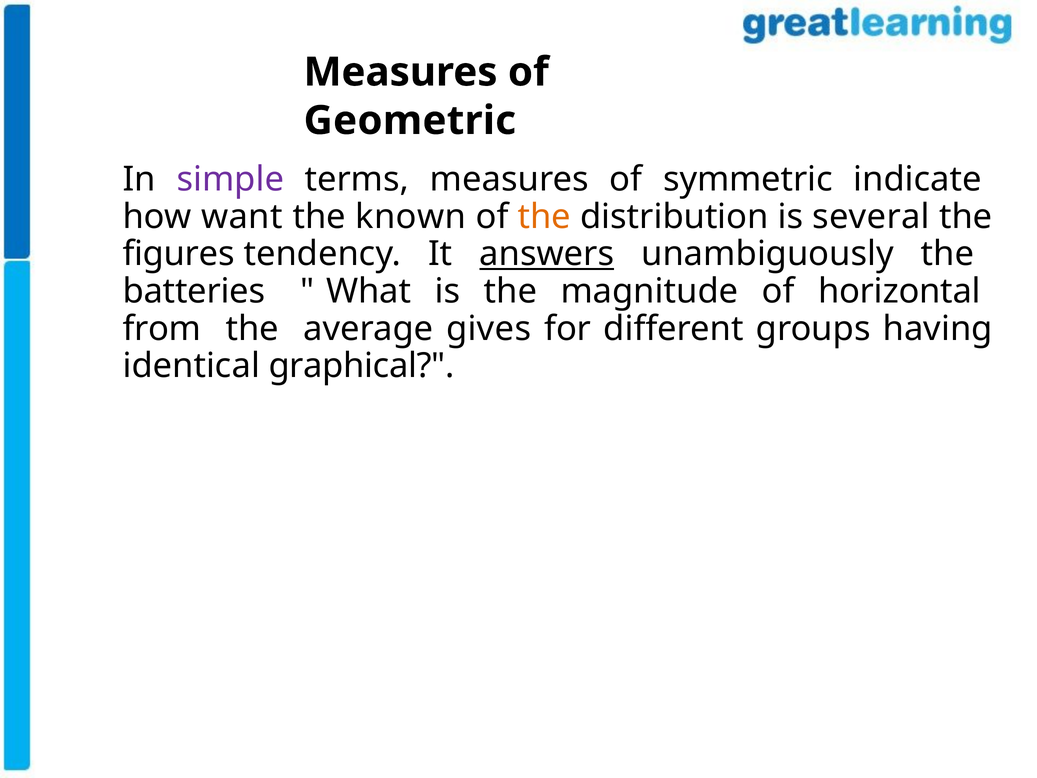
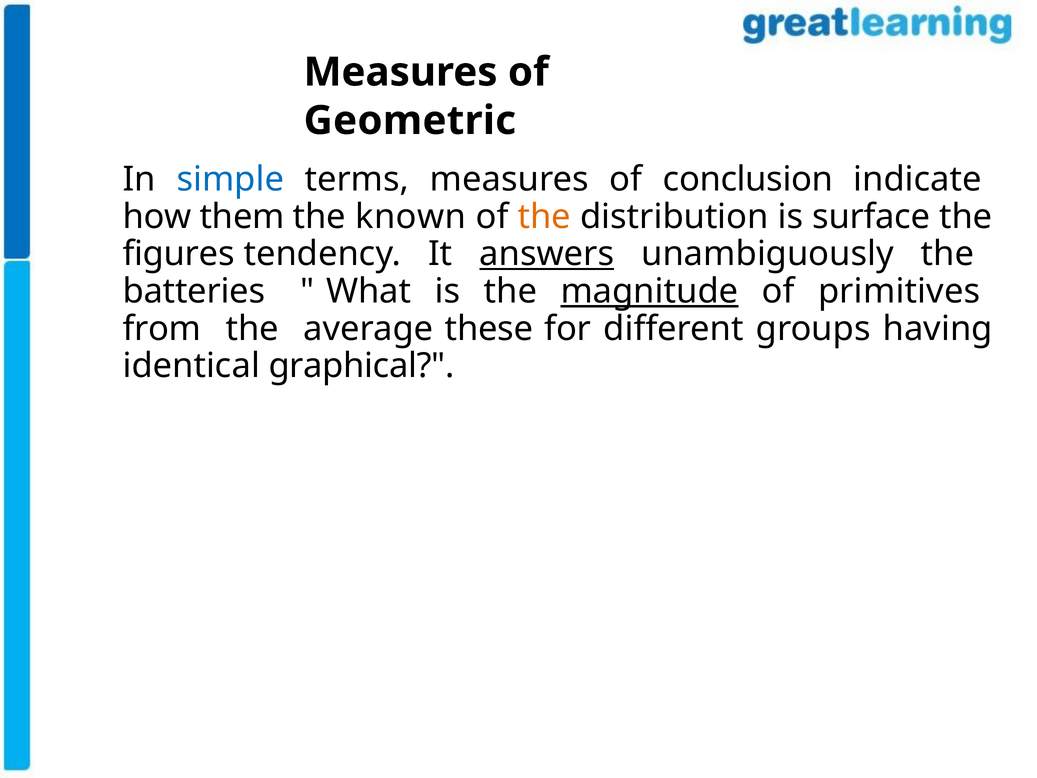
simple colour: purple -> blue (230, 179)
symmetric: symmetric -> conclusion (748, 179)
want: want -> them (242, 217)
several: several -> surface (871, 217)
magnitude underline: none -> present (649, 291)
horizontal: horizontal -> primitives (899, 291)
gives: gives -> these (489, 329)
